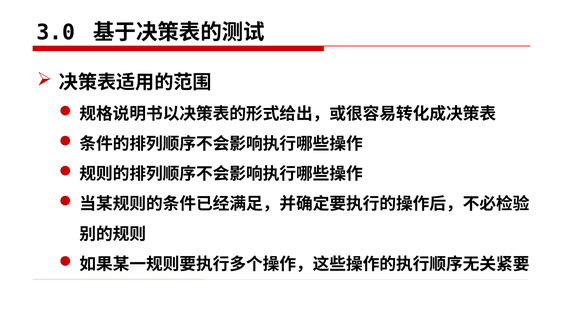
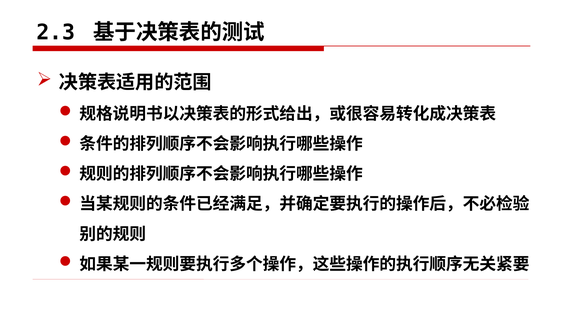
3.0: 3.0 -> 2.3 (56, 32)
